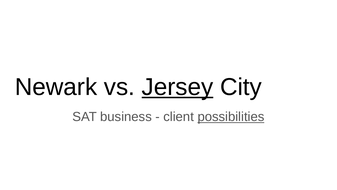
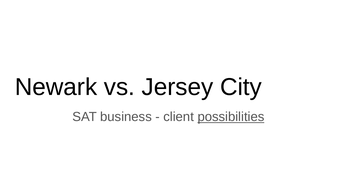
Jersey underline: present -> none (178, 87)
